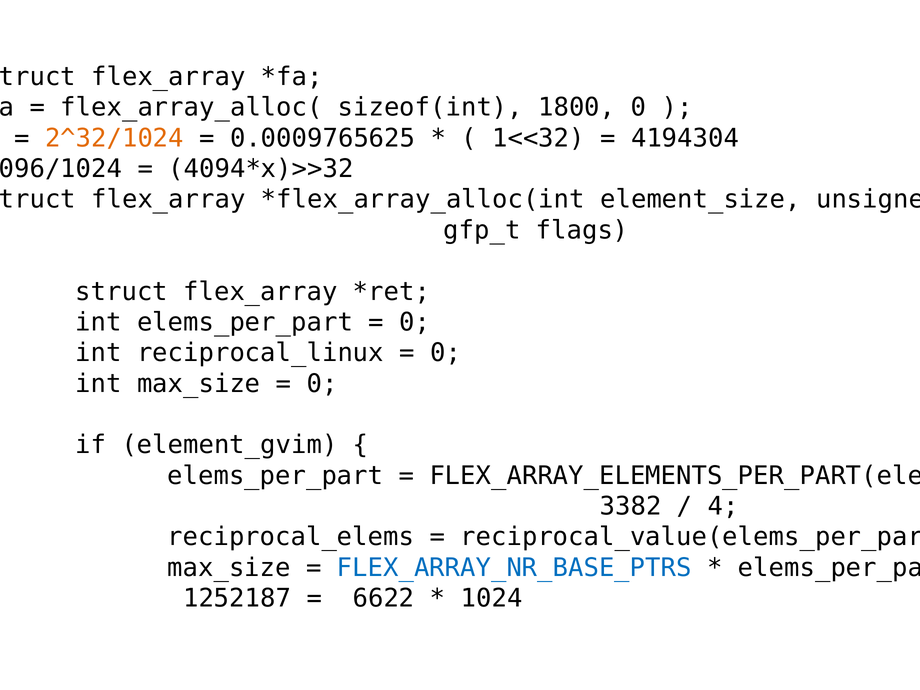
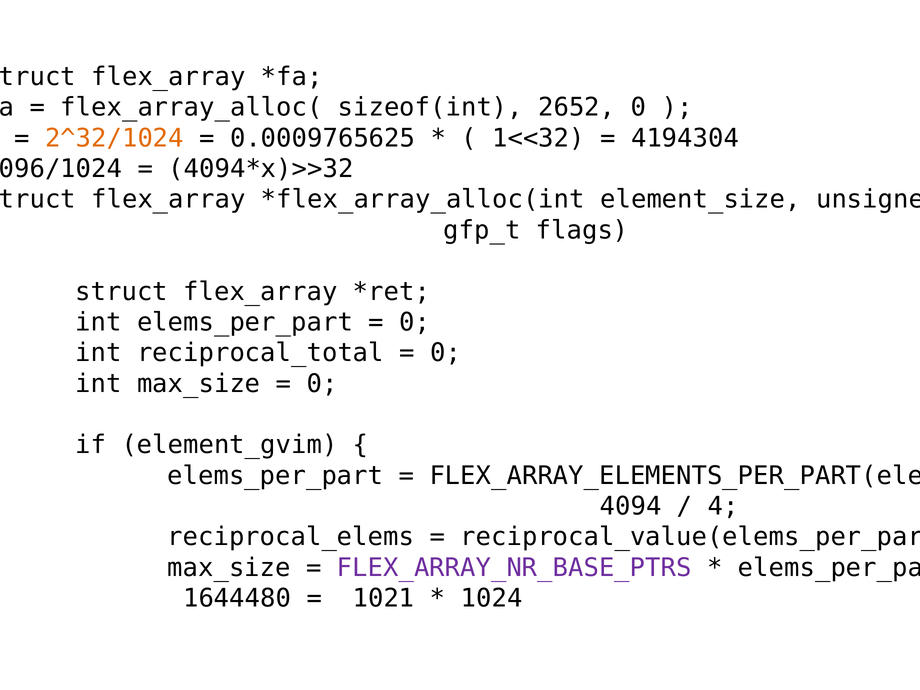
1800: 1800 -> 2652 (577, 108)
reciprocal_linux: reciprocal_linux -> reciprocal_total (260, 353)
3382: 3382 -> 4094 (631, 506)
FLEX_ARRAY_NR_BASE_PTRS colour: blue -> purple (514, 568)
1252187: 1252187 -> 1644480 (237, 598)
6622: 6622 -> 1021 (384, 598)
